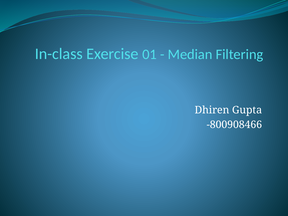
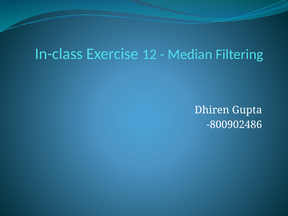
01: 01 -> 12 (150, 54)
-800908466: -800908466 -> -800902486 (234, 125)
